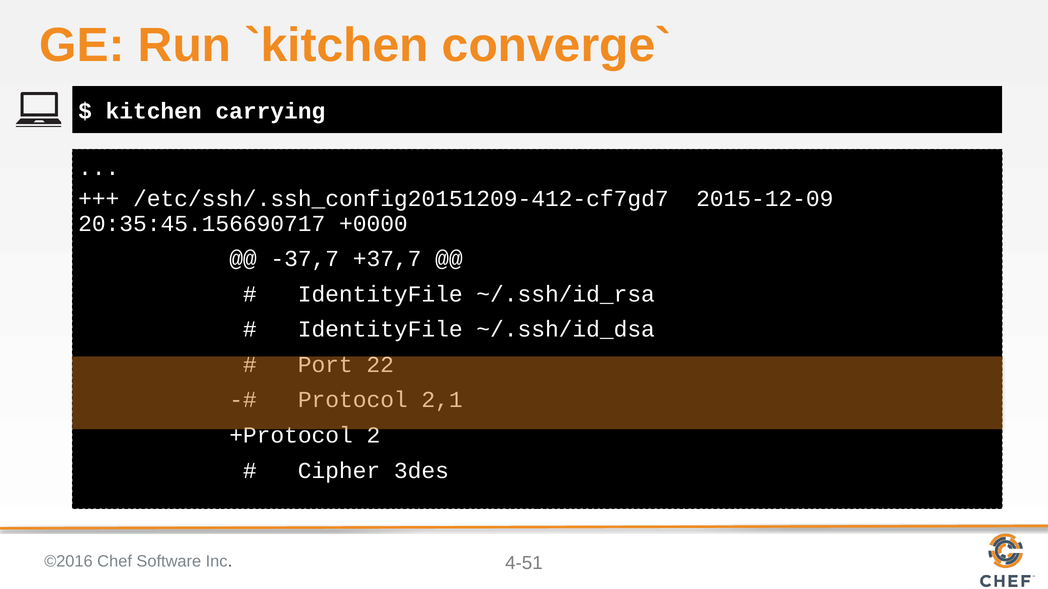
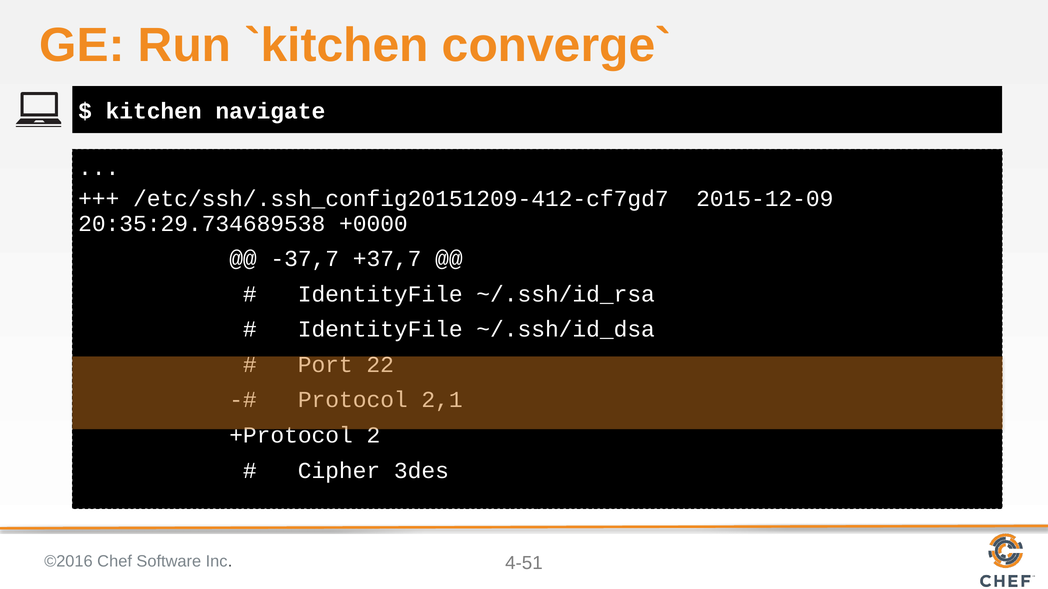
carrying: carrying -> navigate (270, 111)
20:35:45.156690717: 20:35:45.156690717 -> 20:35:29.734689538 (202, 224)
